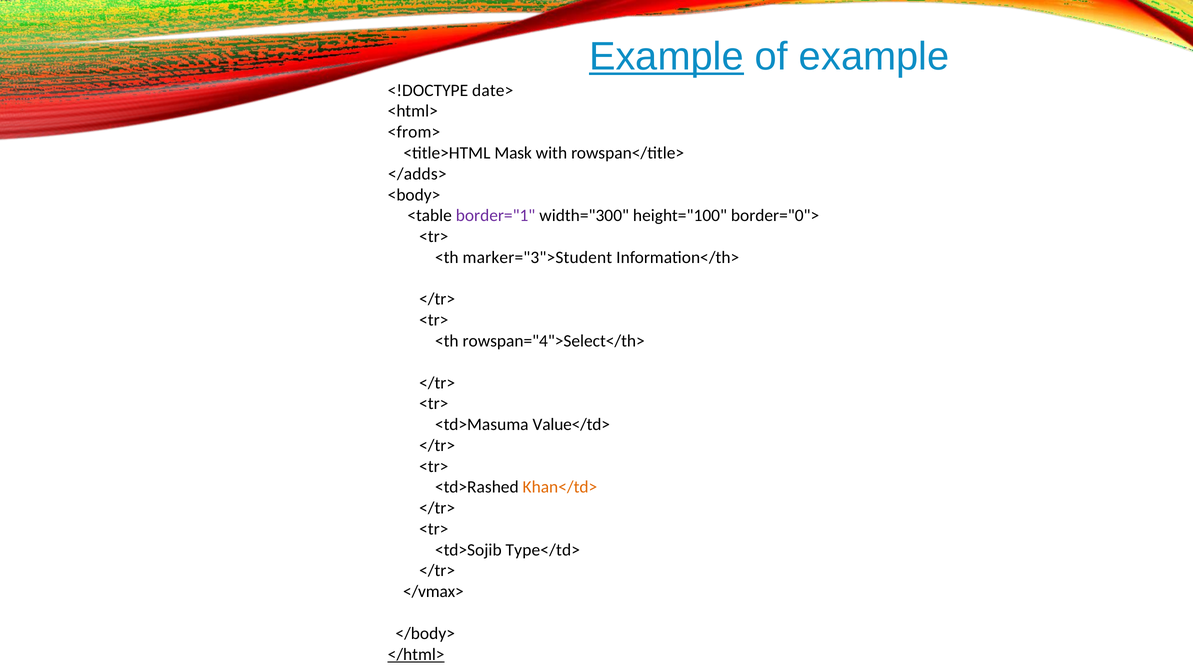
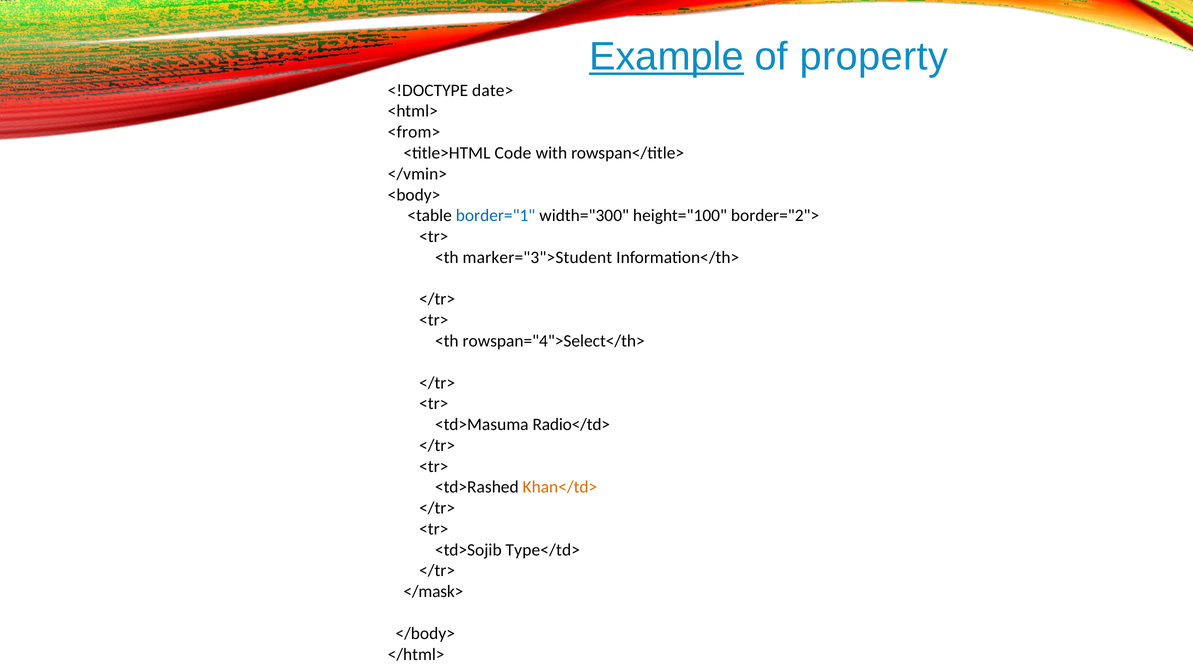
of example: example -> property (874, 56)
Mask: Mask -> Code (513, 153)
</adds>: </adds> -> </vmin> (417, 174)
border="1 colour: purple -> blue (496, 216)
border="0">: border="0"> -> border="2"> (775, 216)
Value</td>: Value</td> -> Radio</td> (571, 425)
</vmax>: </vmax> -> </mask> (433, 592)
</html> underline: present -> none (416, 654)
